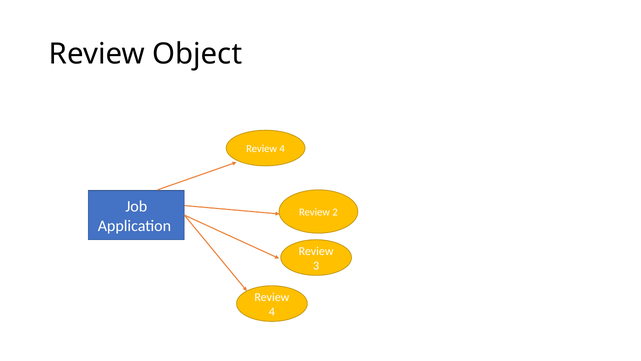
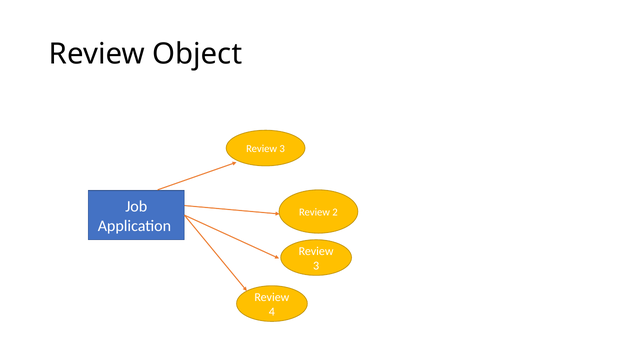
4: 4 -> 3 (282, 149)
